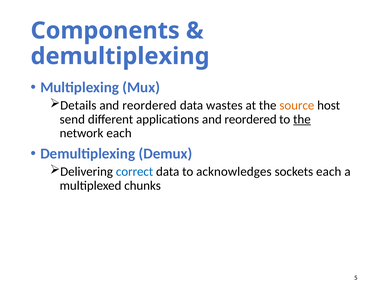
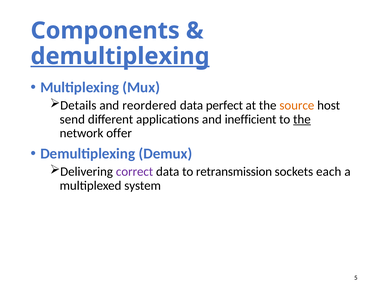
demultiplexing underline: none -> present (120, 56)
wastes: wastes -> perfect (224, 105)
applications and reordered: reordered -> inefficient (251, 119)
network each: each -> offer (119, 133)
correct colour: blue -> purple (135, 172)
acknowledges: acknowledges -> retransmission (234, 172)
chunks: chunks -> system (143, 186)
